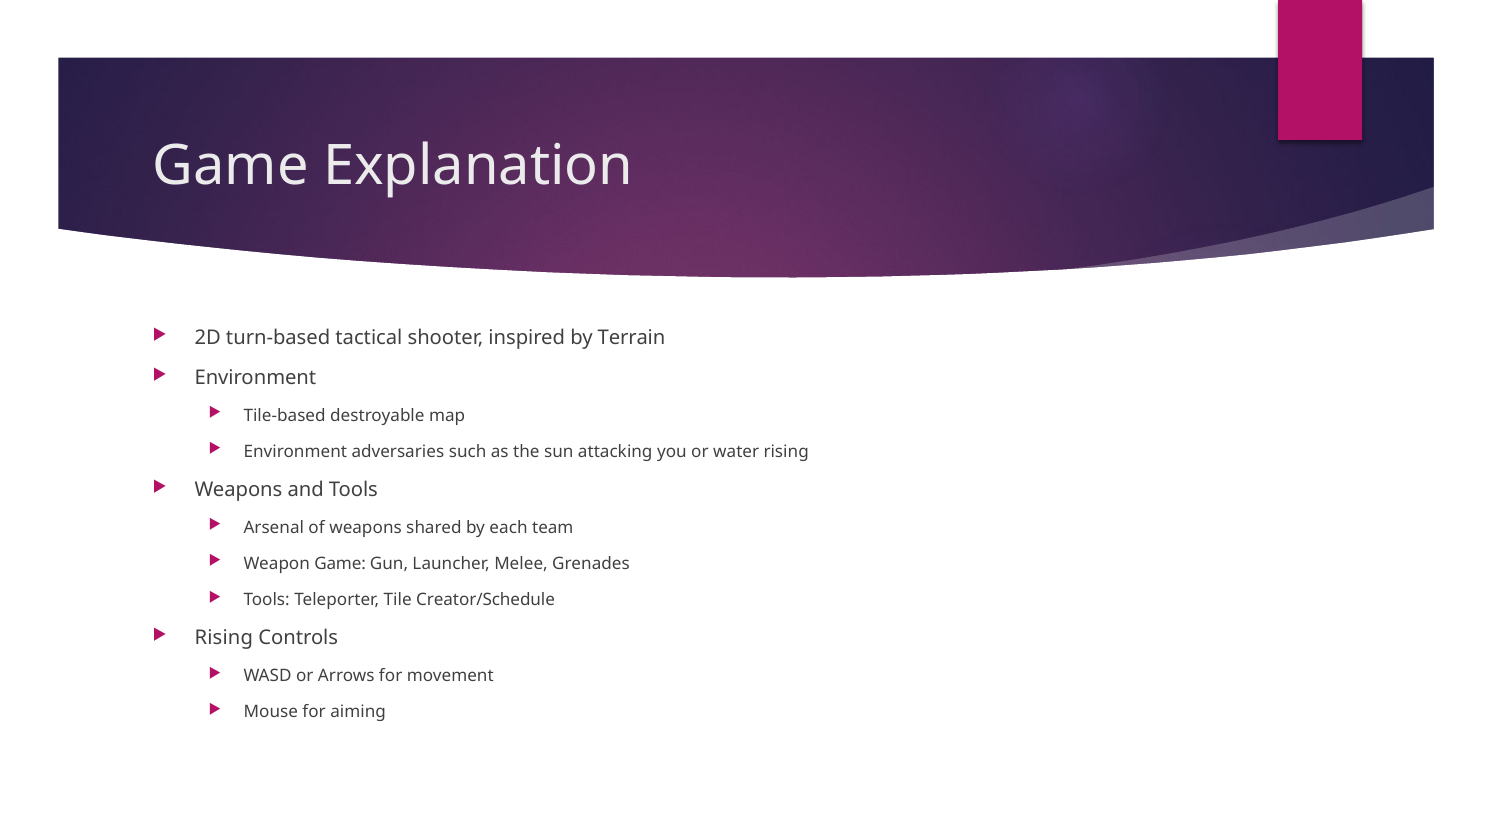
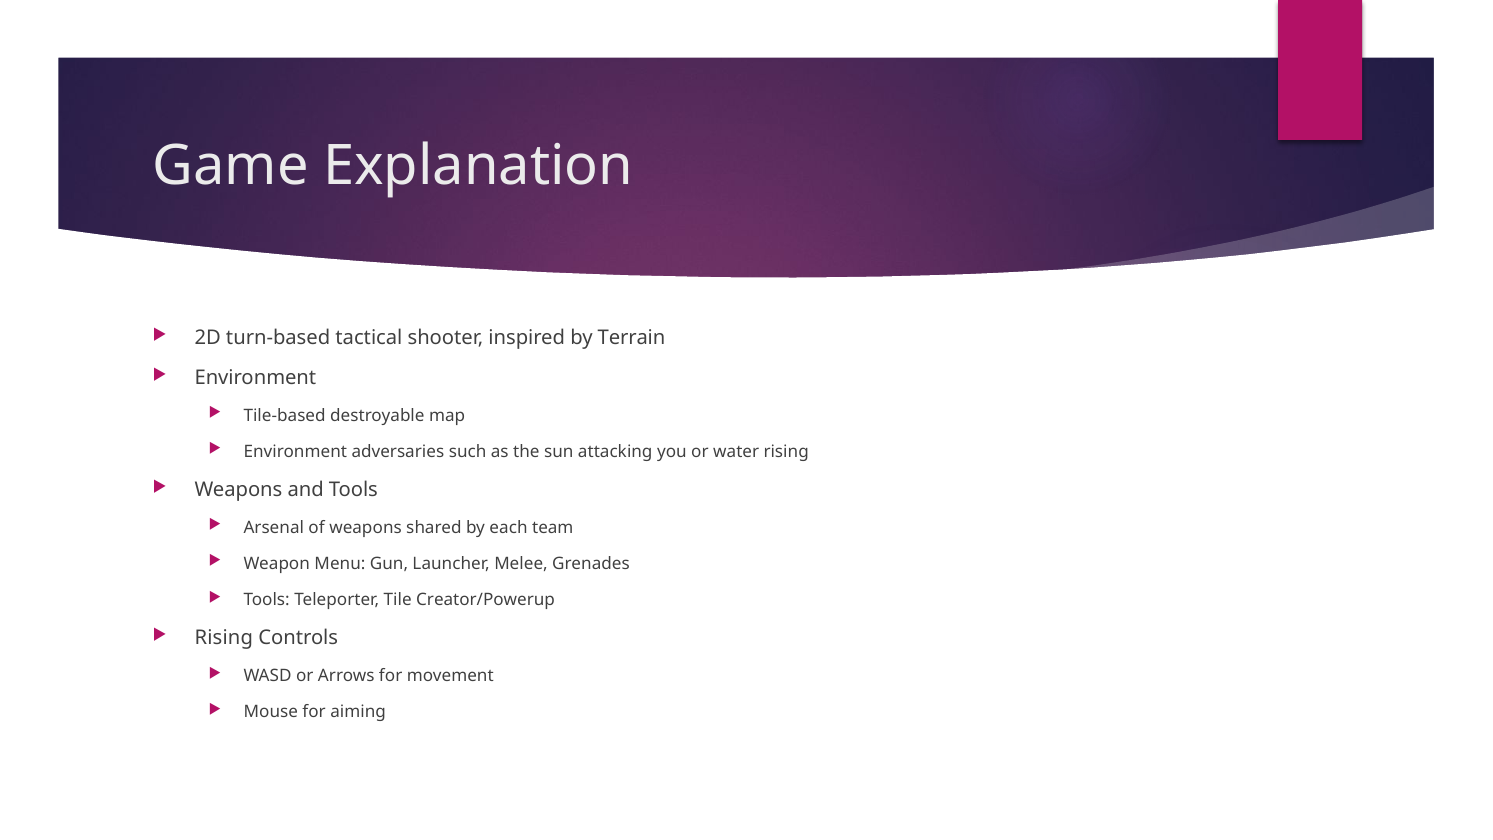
Weapon Game: Game -> Menu (340, 564)
Creator/Schedule: Creator/Schedule -> Creator/Powerup (486, 600)
